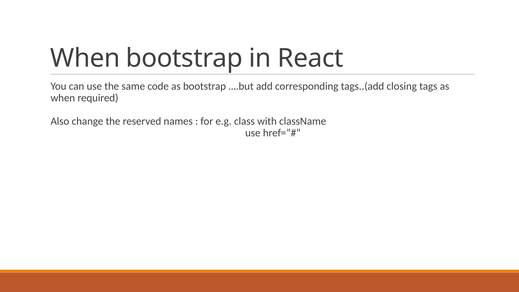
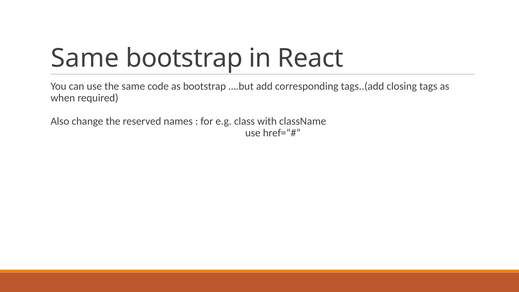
When: When -> Same (85, 58)
